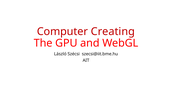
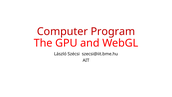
Creating: Creating -> Program (113, 31)
